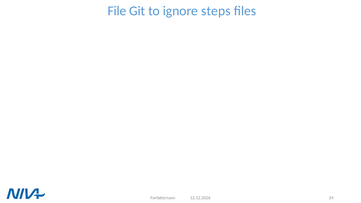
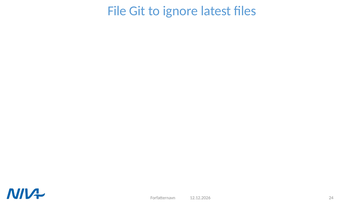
steps: steps -> latest (216, 11)
